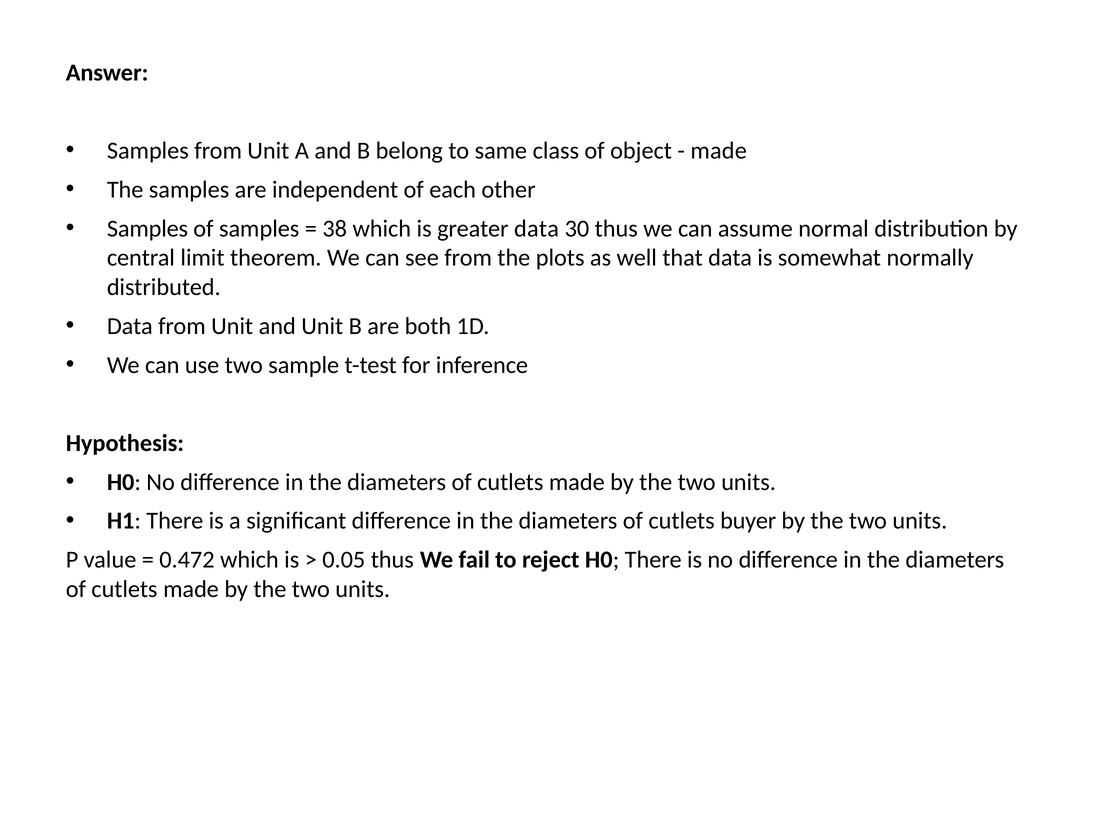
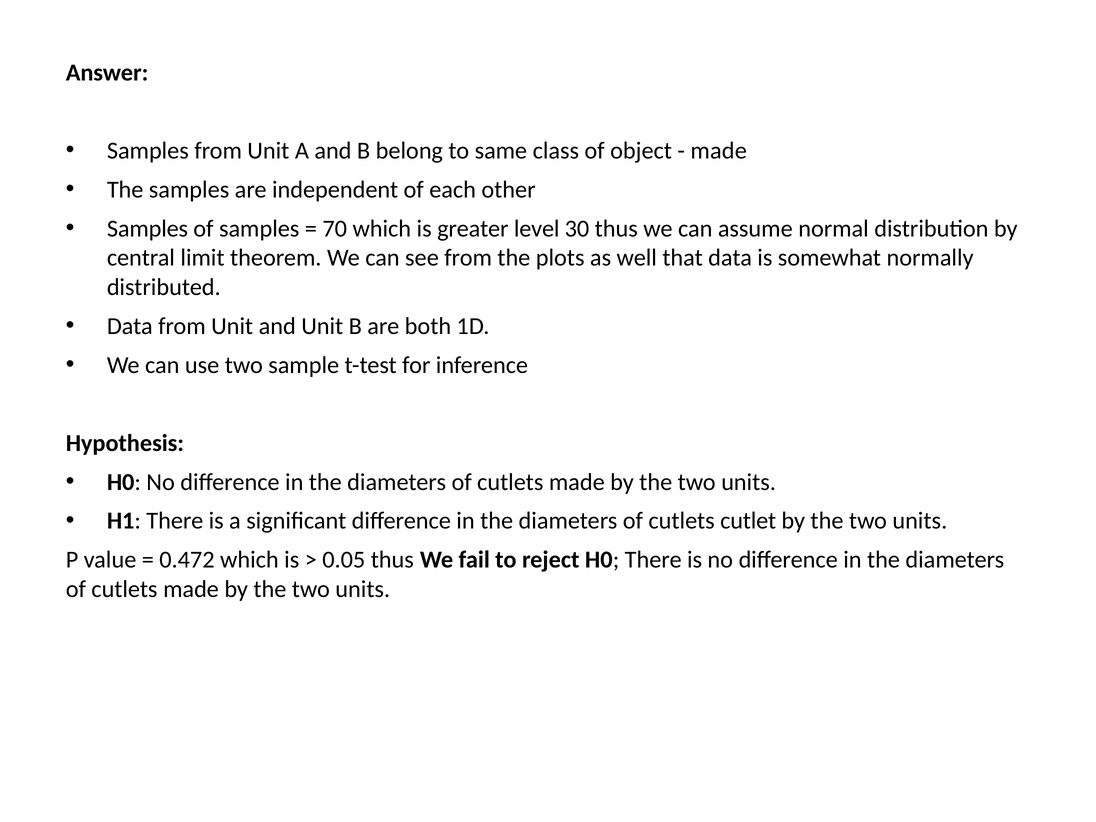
38: 38 -> 70 (335, 229)
greater data: data -> level (537, 229)
buyer: buyer -> cutlet (748, 521)
